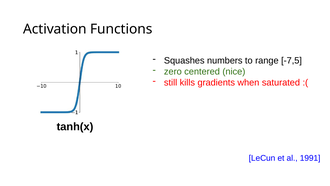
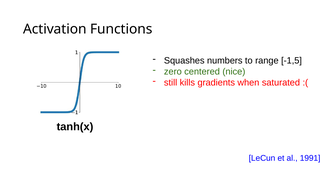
-7,5: -7,5 -> -1,5 (292, 60)
